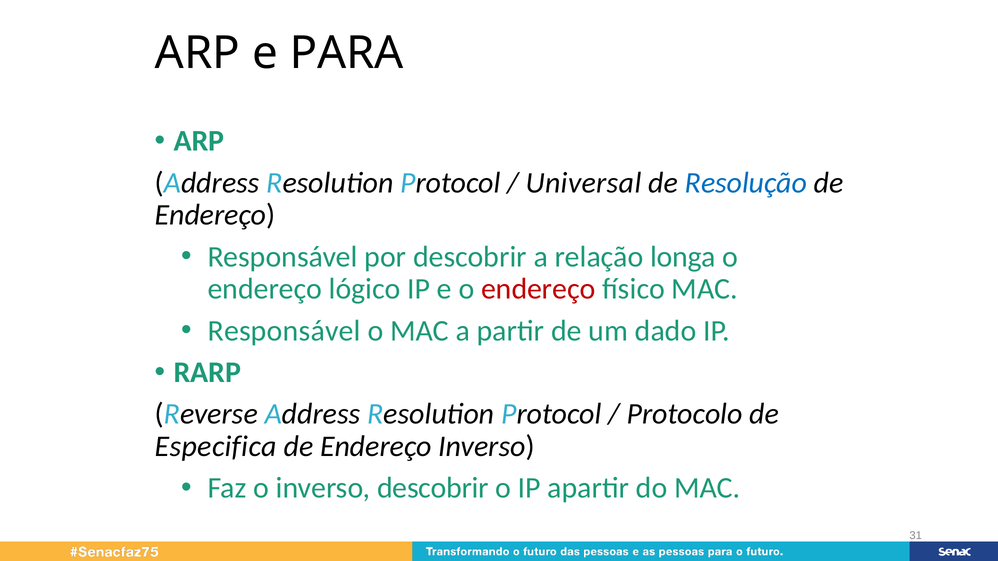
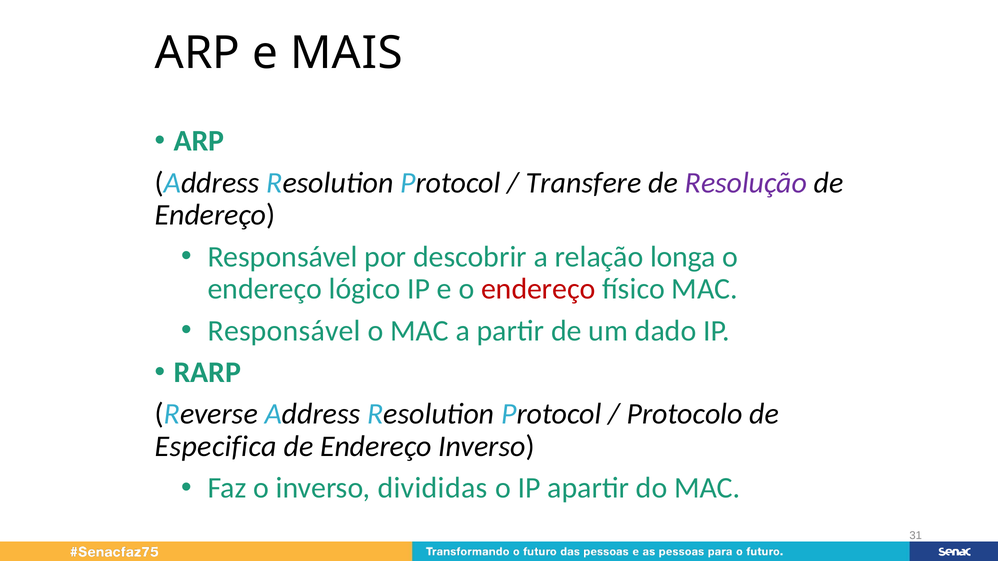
PARA: PARA -> MAIS (346, 53)
Universal: Universal -> Transfere (584, 183)
Resolução colour: blue -> purple (746, 183)
inverso descobrir: descobrir -> divididas (433, 488)
